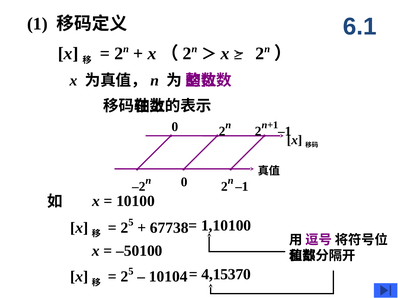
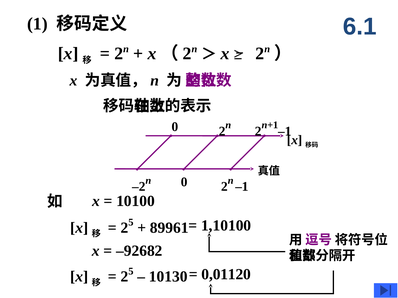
67738: 67738 -> 89961 (169, 228)
–50100: –50100 -> –92682 (139, 251)
4,15370: 4,15370 -> 0,01120 (226, 275)
10104: 10104 -> 10130 (168, 277)
